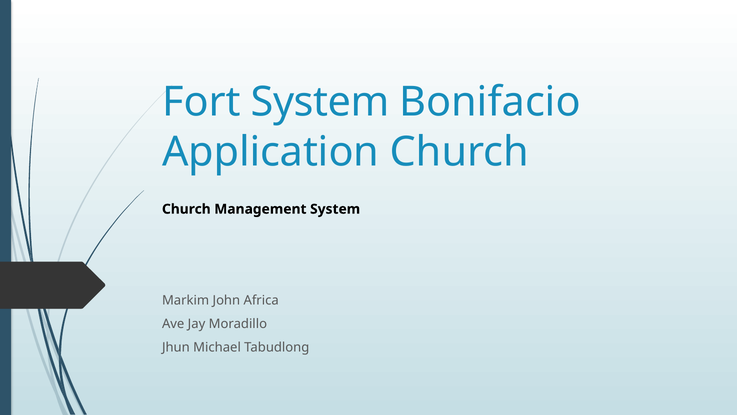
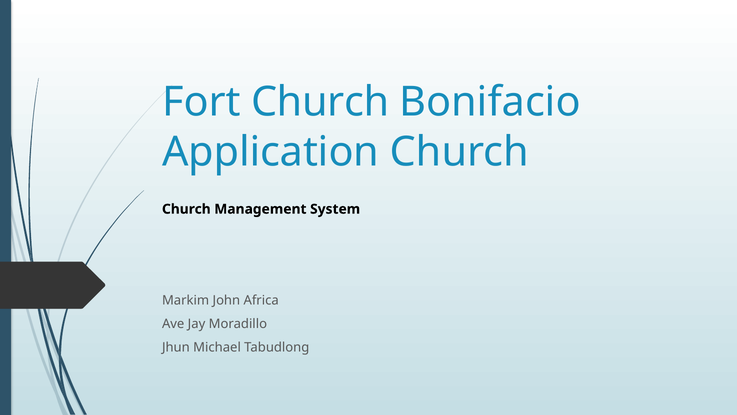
Fort System: System -> Church (320, 102)
